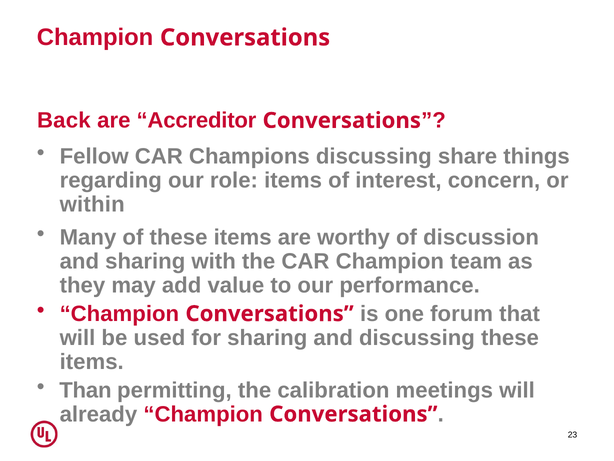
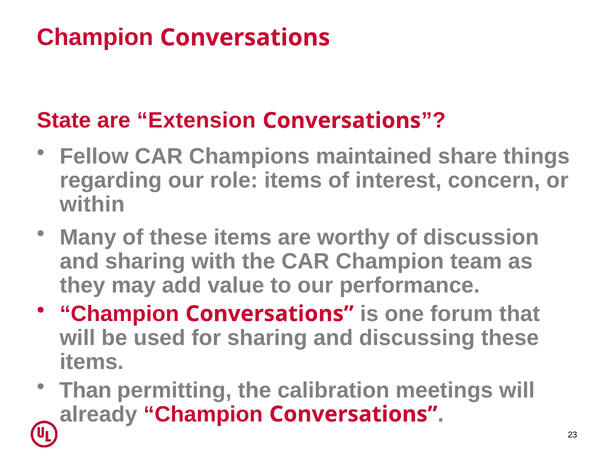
Back: Back -> State (64, 120)
Accreditor: Accreditor -> Extension (196, 120)
Champions discussing: discussing -> maintained (374, 156)
